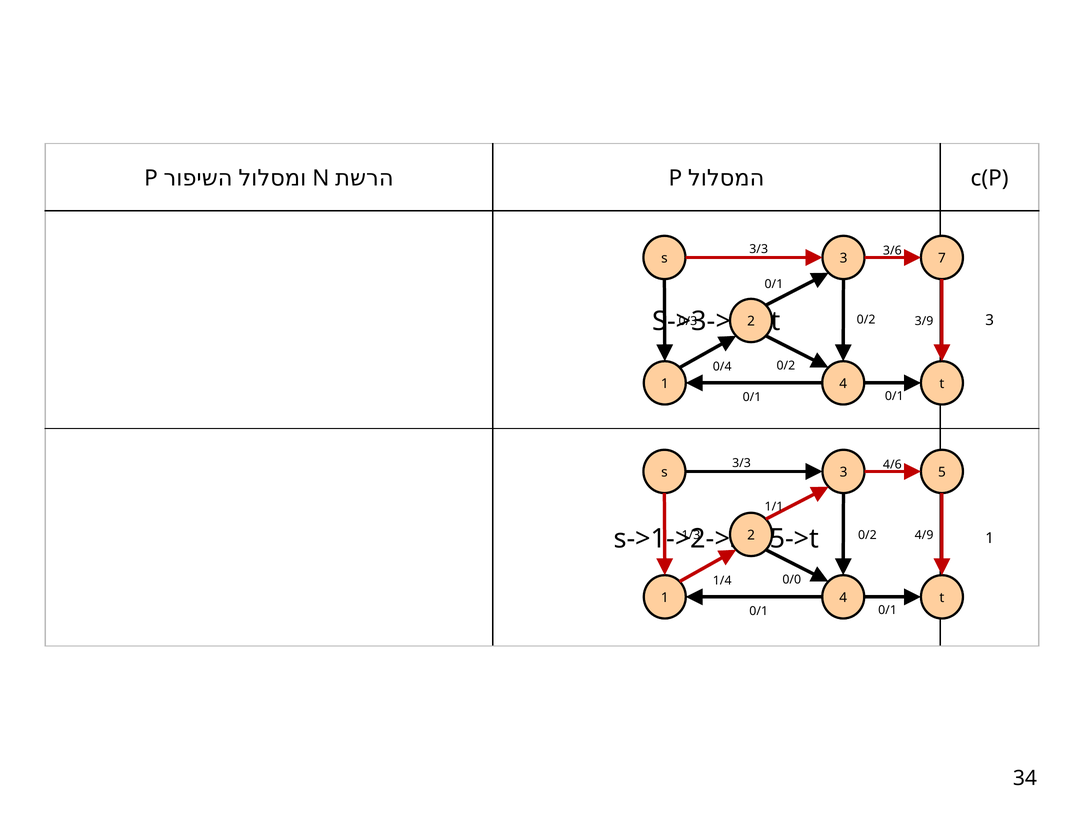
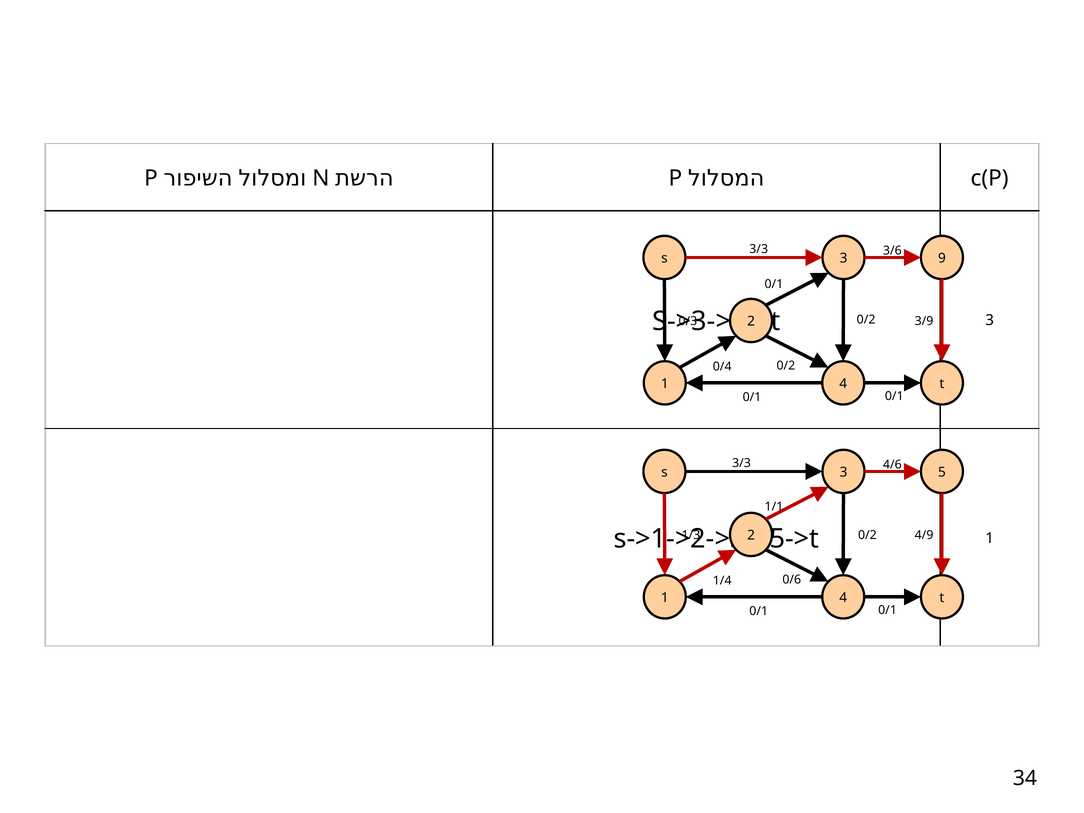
7: 7 -> 9 (942, 258)
0/0: 0/0 -> 0/6 (792, 580)
